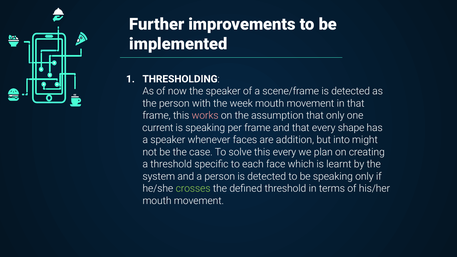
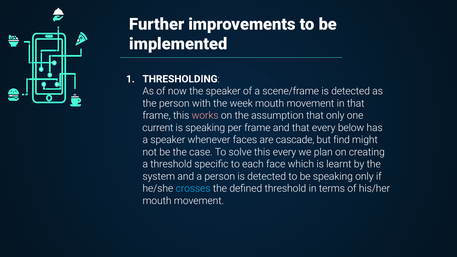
shape: shape -> below (351, 128)
addition: addition -> cascade (295, 140)
into: into -> find (342, 140)
crosses colour: light green -> light blue (193, 189)
